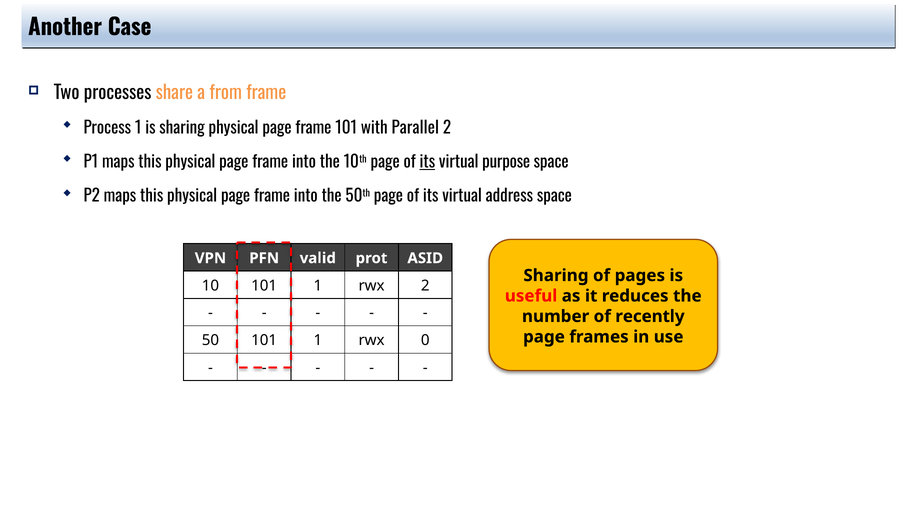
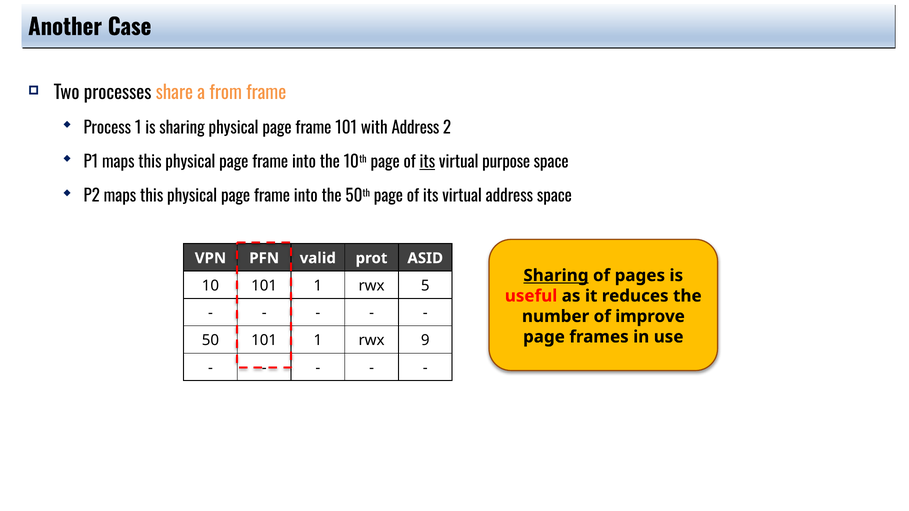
with Parallel: Parallel -> Address (415, 128)
Sharing underline: none -> present (556, 276)
rwx 2: 2 -> 5 (425, 286)
recently: recently -> improve (650, 317)
0: 0 -> 9 (425, 341)
